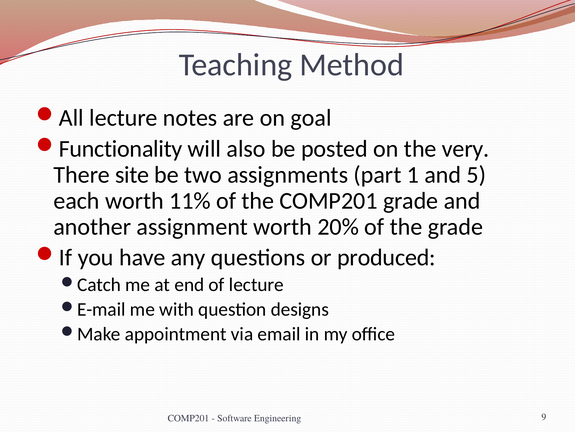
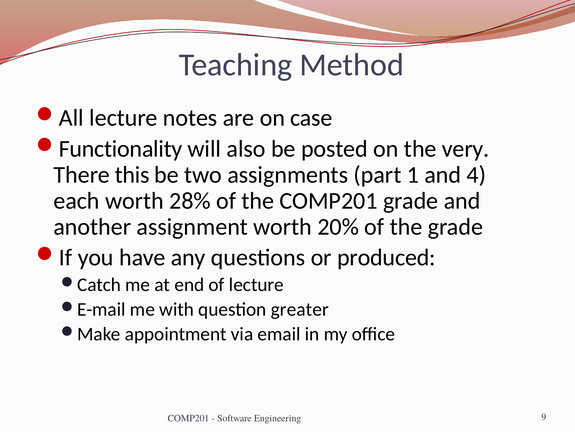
goal: goal -> case (311, 118)
site: site -> this (132, 175)
5: 5 -> 4 (476, 175)
11%: 11% -> 28% (190, 201)
designs: designs -> greater (300, 309)
